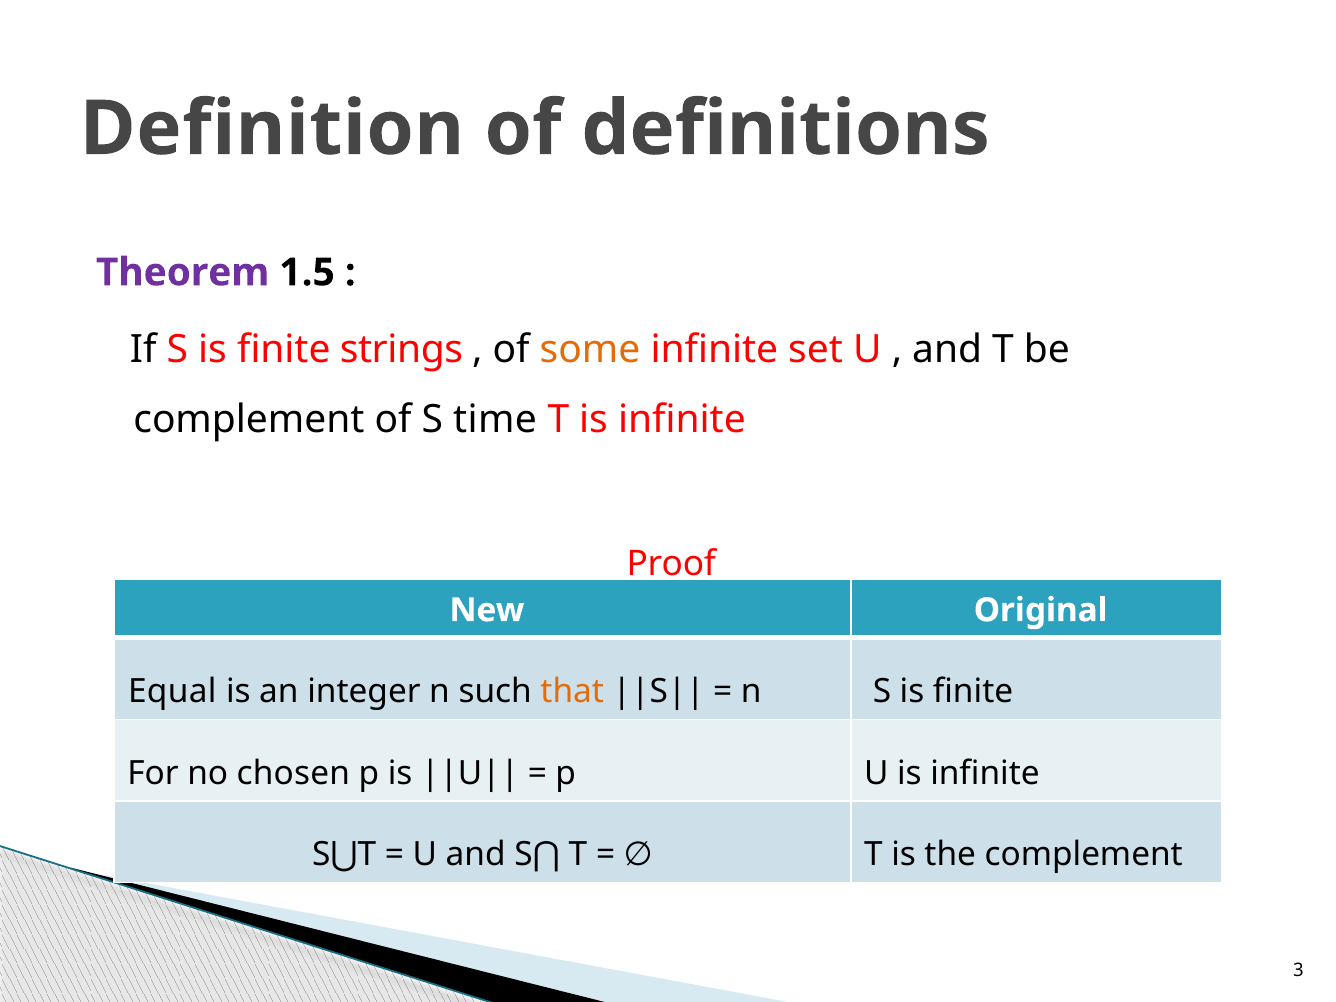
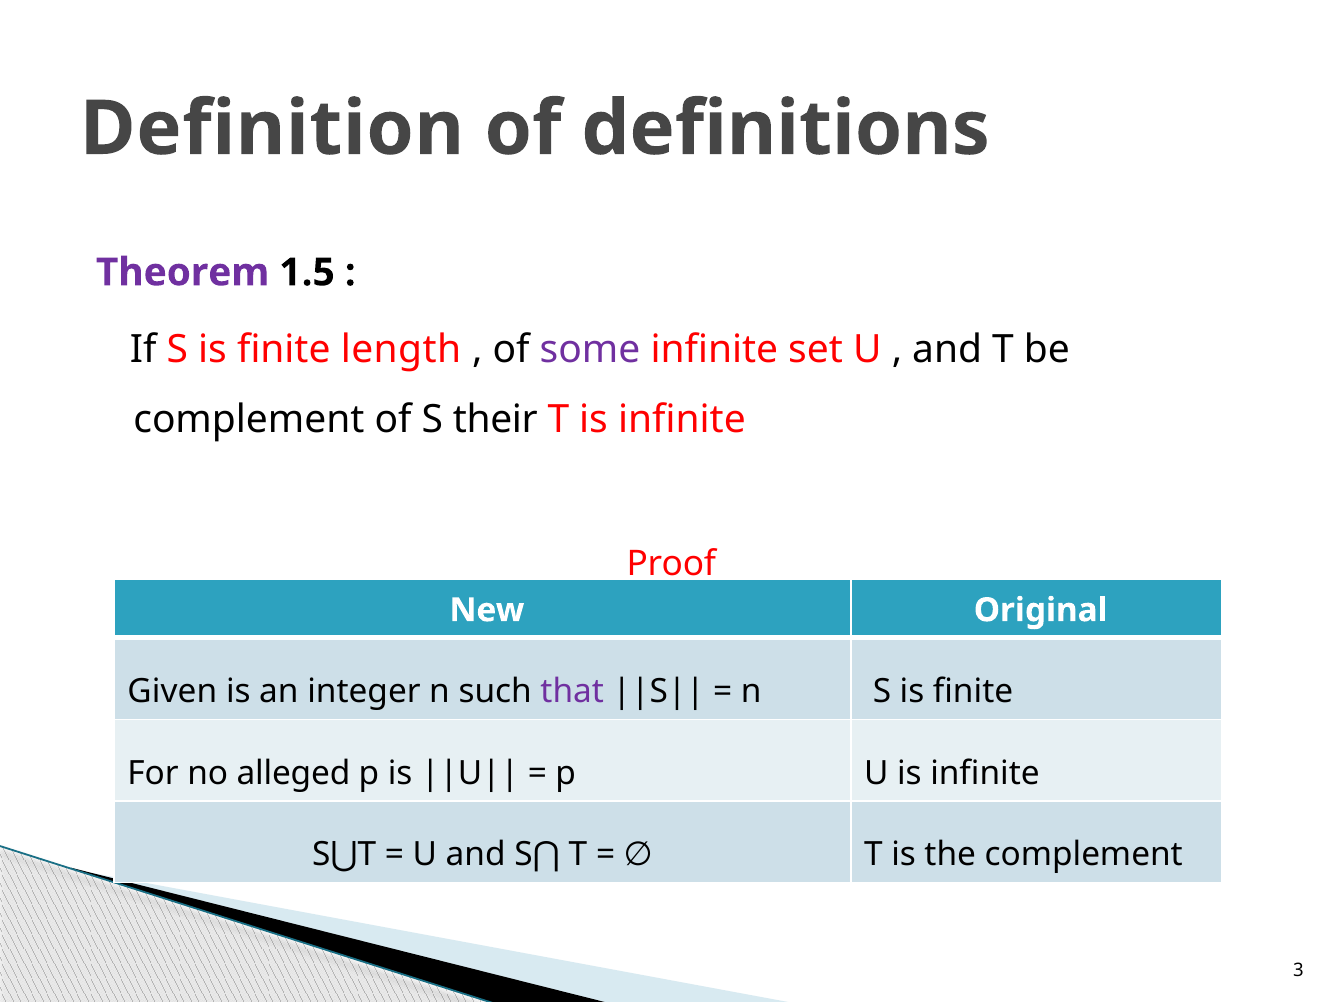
strings: strings -> length (401, 350)
some colour: orange -> purple (590, 350)
time: time -> their (495, 420)
Equal: Equal -> Given (172, 692)
that colour: orange -> purple (572, 692)
chosen: chosen -> alleged (293, 773)
